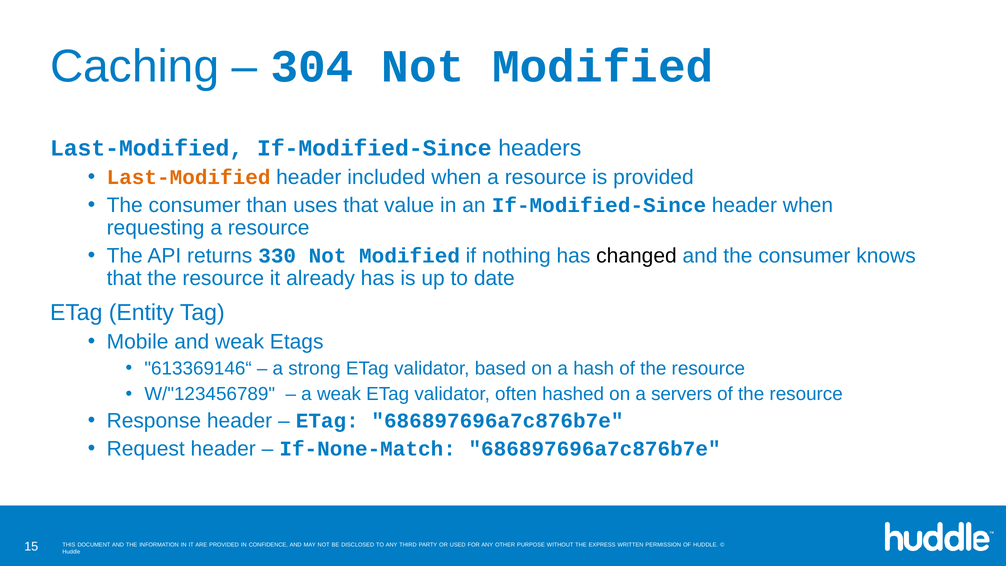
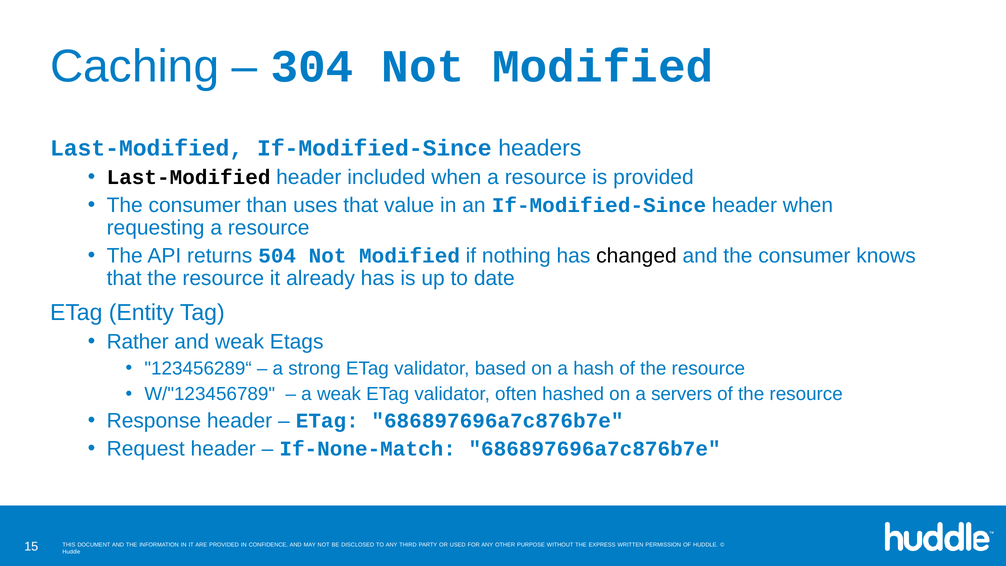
Last-Modified colour: orange -> black (189, 177)
330: 330 -> 504 (277, 256)
Mobile: Mobile -> Rather (138, 342)
613369146“: 613369146“ -> 123456289“ (198, 368)
